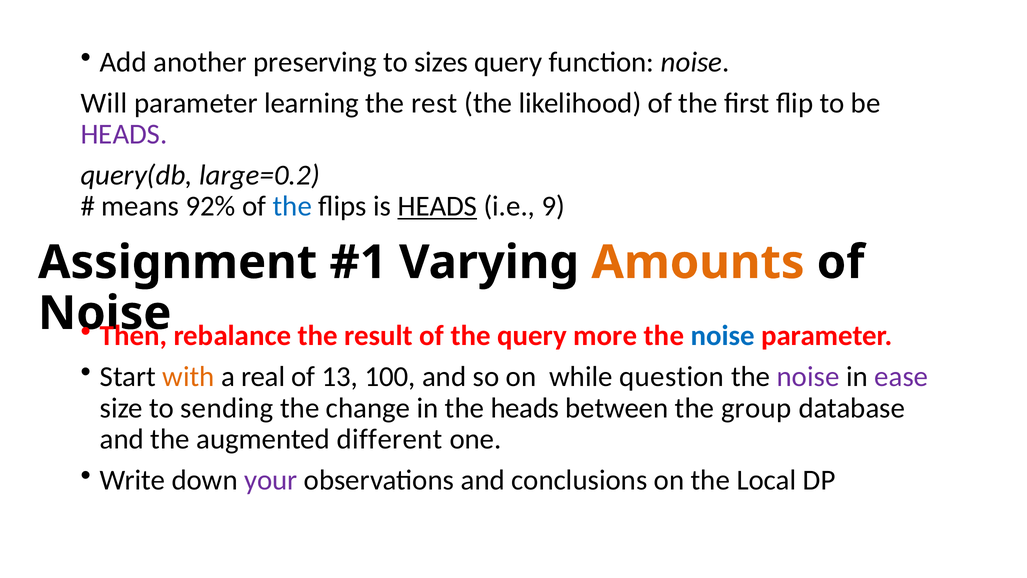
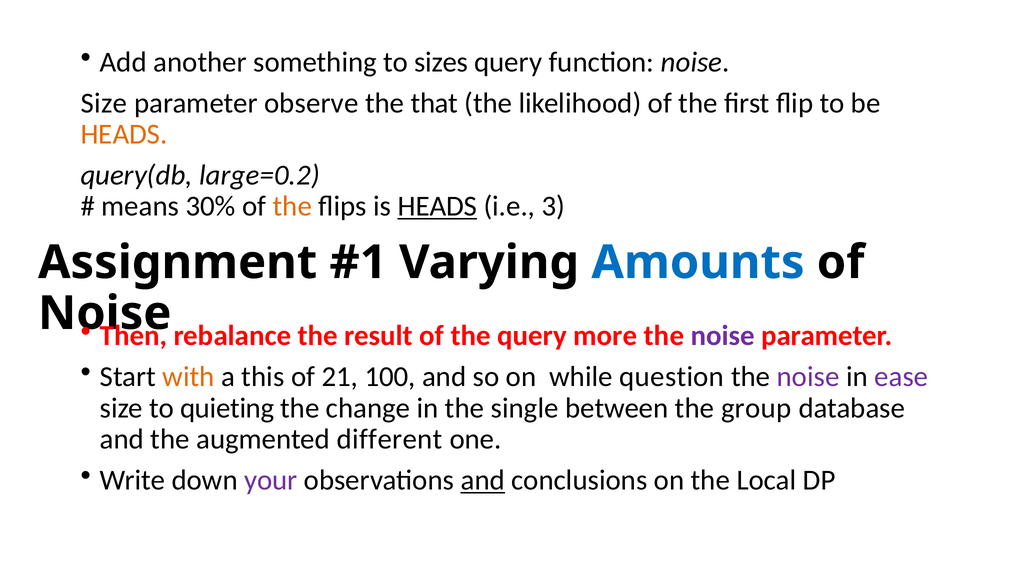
preserving: preserving -> something (315, 62)
Will: Will -> Size (104, 103)
learning: learning -> observe (311, 103)
rest: rest -> that (434, 103)
HEADS colour: purple -> orange (124, 134)
92%: 92% -> 30% (211, 206)
the colour: blue -> orange (292, 206)
9: 9 -> 3 (553, 206)
Amounts colour: orange -> blue (698, 262)
noise colour: blue -> purple (723, 336)
real: real -> this (263, 377)
13: 13 -> 21 (340, 377)
sending: sending -> quieting (227, 408)
the heads: heads -> single (525, 408)
and underline: none -> present (483, 480)
